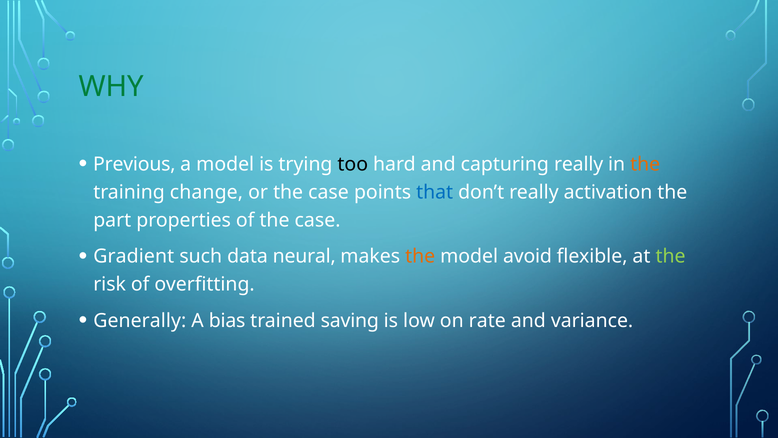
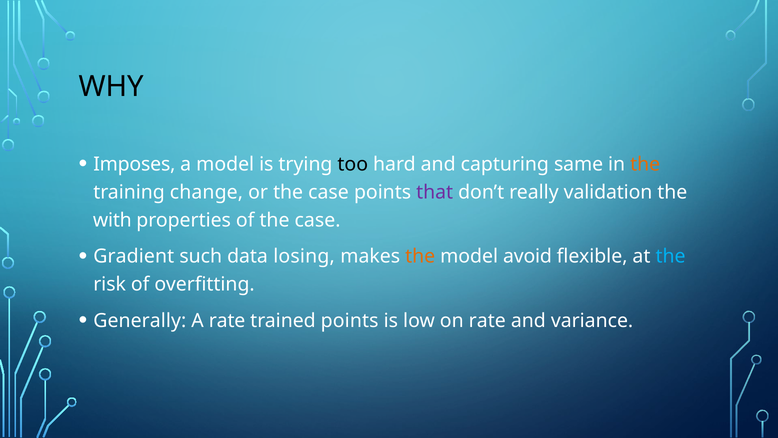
WHY colour: green -> black (111, 86)
Previous: Previous -> Imposes (134, 164)
capturing really: really -> same (579, 164)
that colour: blue -> purple (435, 192)
activation: activation -> validation (608, 192)
part: part -> with (112, 220)
neural: neural -> losing (304, 256)
the colour: light green -> light blue (671, 256)
A bias: bias -> rate (227, 320)
trained saving: saving -> points (350, 320)
